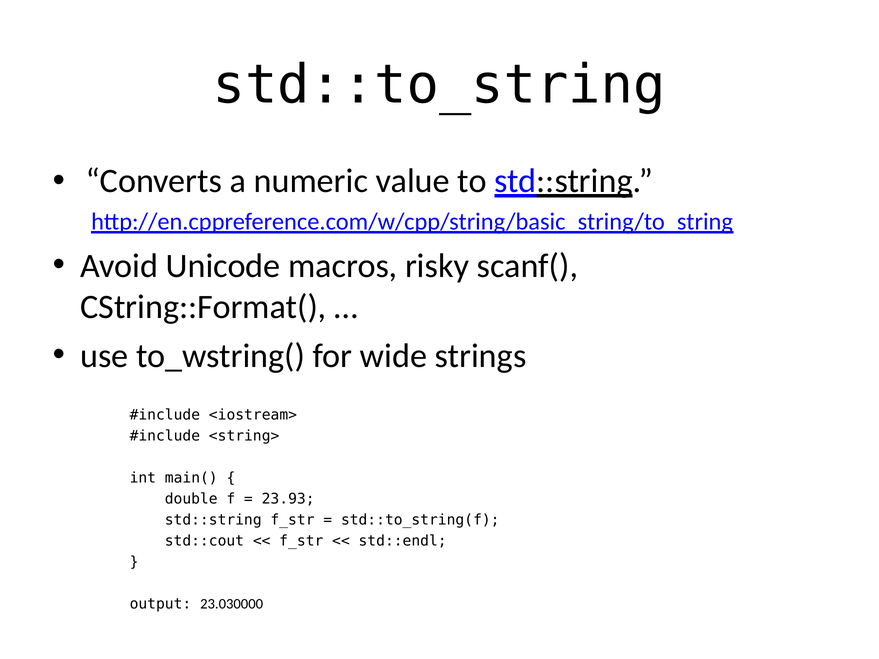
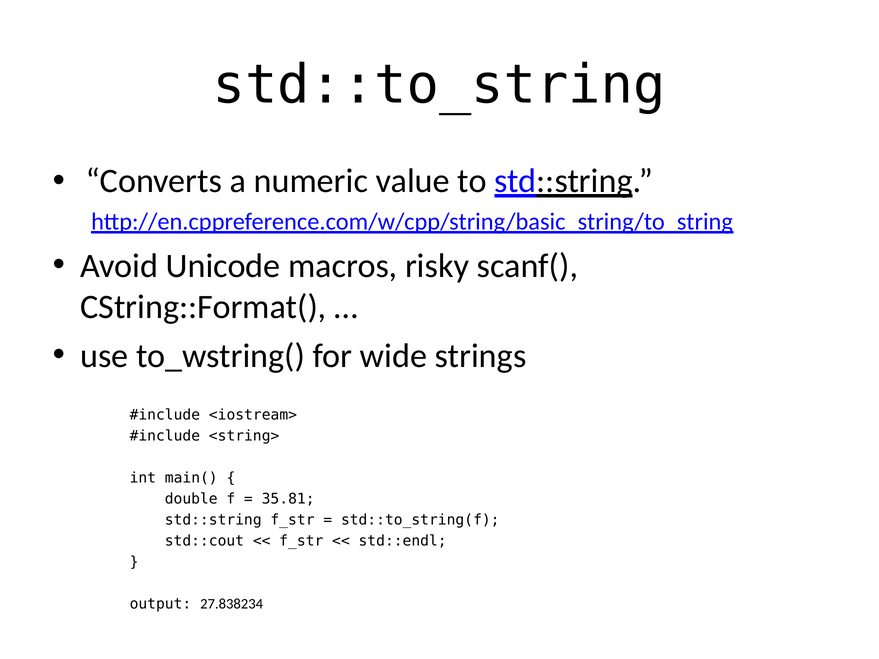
23.93: 23.93 -> 35.81 (288, 499)
23.030000: 23.030000 -> 27.838234 (232, 604)
